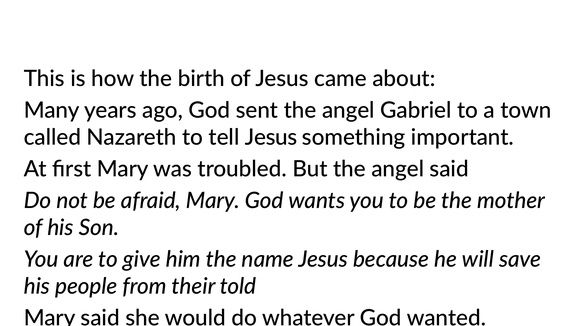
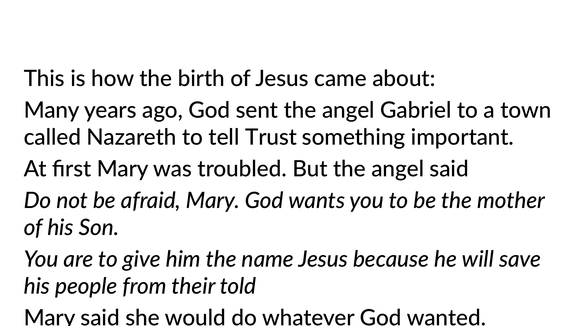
tell Jesus: Jesus -> Trust (271, 137)
